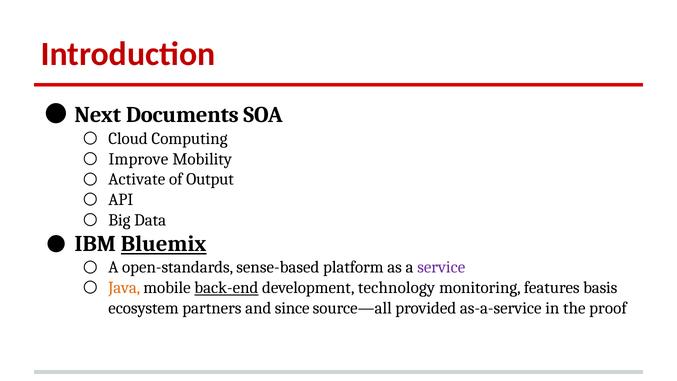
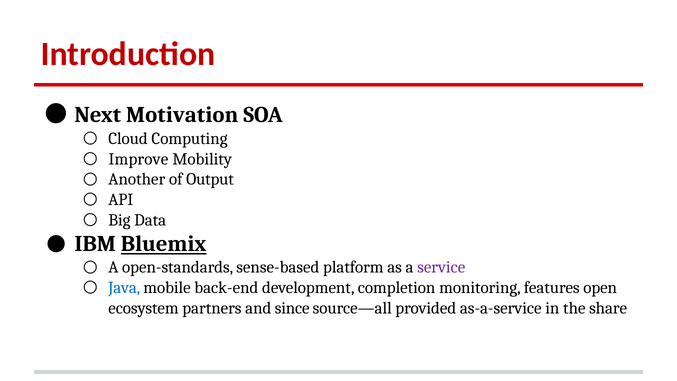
Documents: Documents -> Motivation (182, 115)
Activate: Activate -> Another (137, 179)
Java colour: orange -> blue (124, 288)
back-end underline: present -> none (226, 288)
technology: technology -> completion (397, 288)
basis: basis -> open (600, 288)
proof: proof -> share (608, 308)
